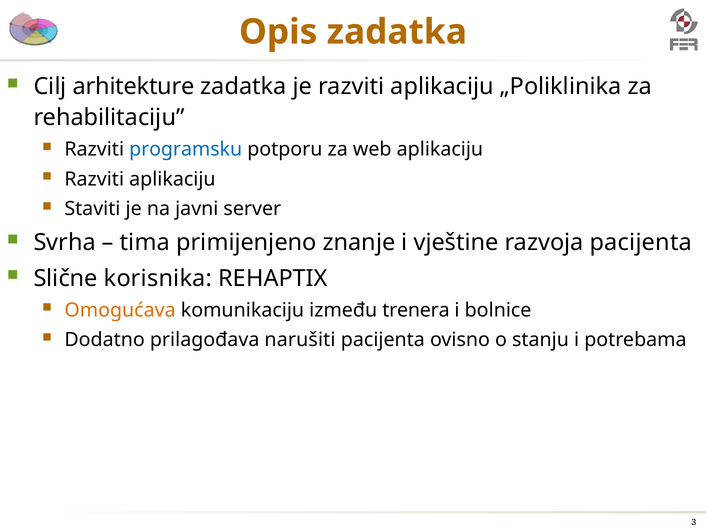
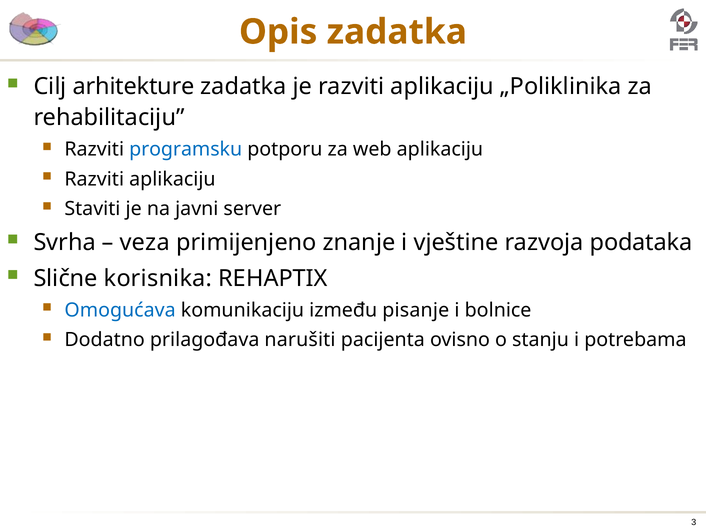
tima: tima -> veza (145, 243)
razvoja pacijenta: pacijenta -> podataka (641, 243)
Omogućava colour: orange -> blue (120, 311)
trenera: trenera -> pisanje (416, 311)
